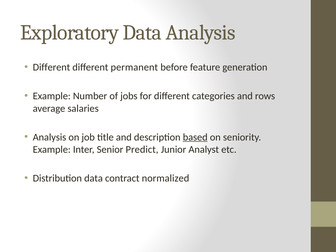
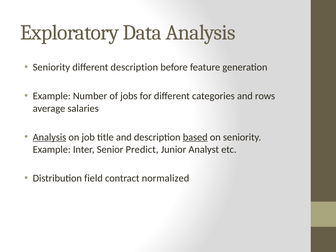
Different: Different -> Seniority (51, 67)
different permanent: permanent -> description (134, 67)
Analysis underline: none -> present (49, 137)
Distribution data: data -> field (93, 178)
